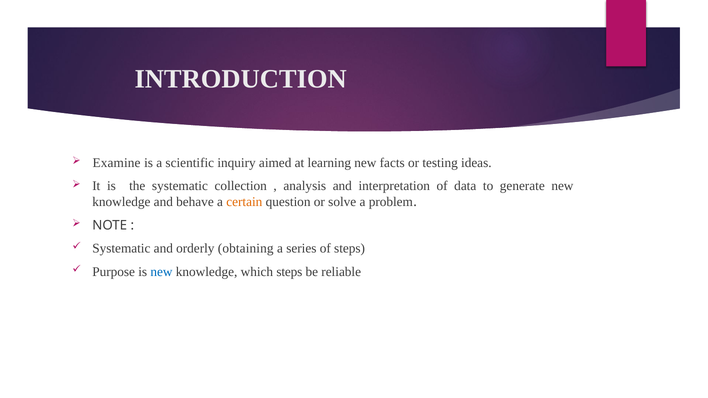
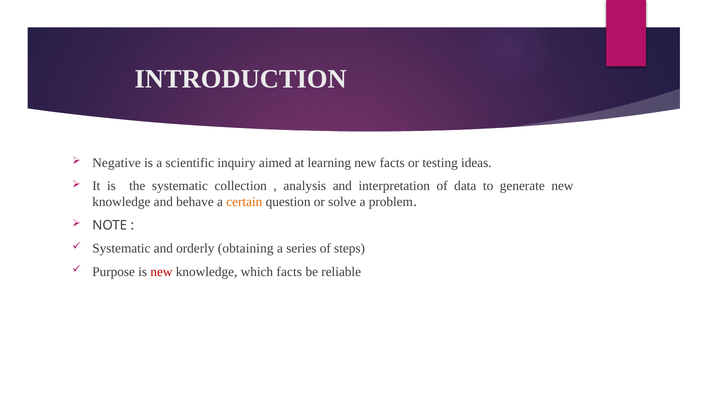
Examine: Examine -> Negative (117, 163)
new colour: blue -> red (161, 272)
which steps: steps -> facts (289, 272)
